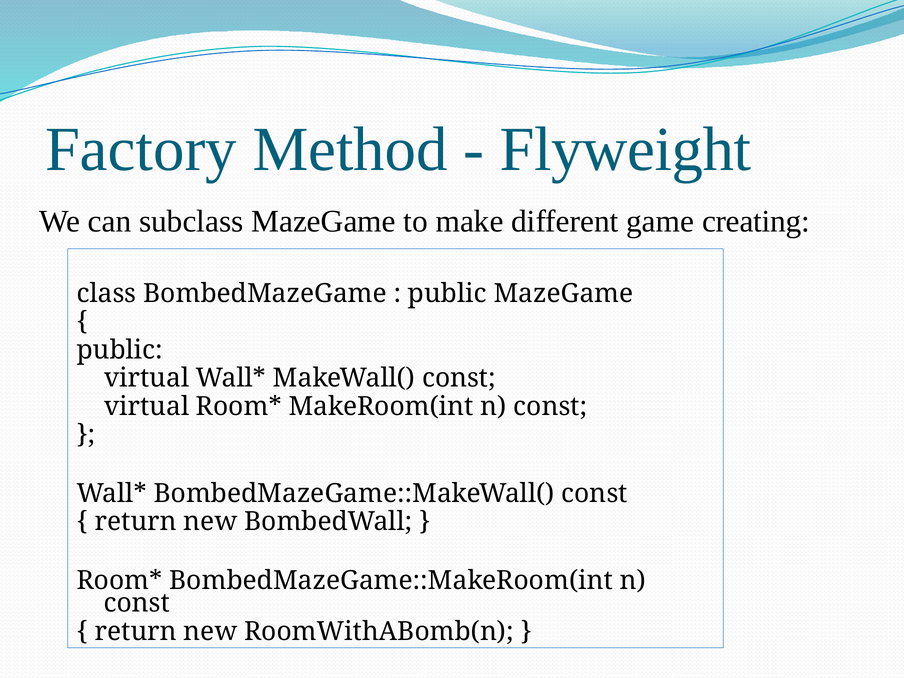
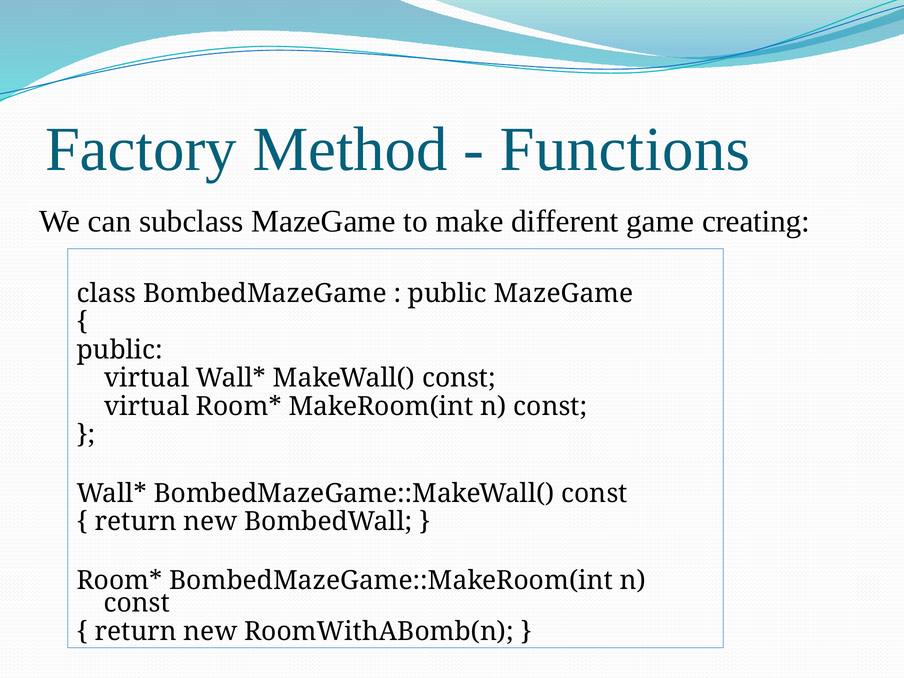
Flyweight: Flyweight -> Functions (625, 149)
